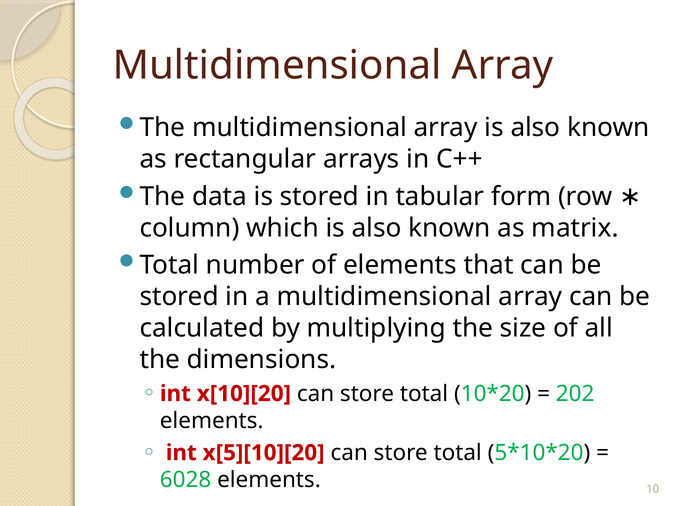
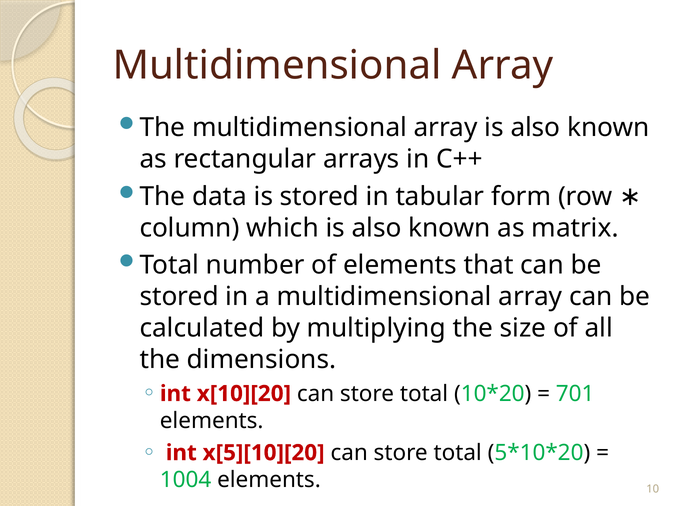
202: 202 -> 701 (575, 394)
6028: 6028 -> 1004 (186, 480)
